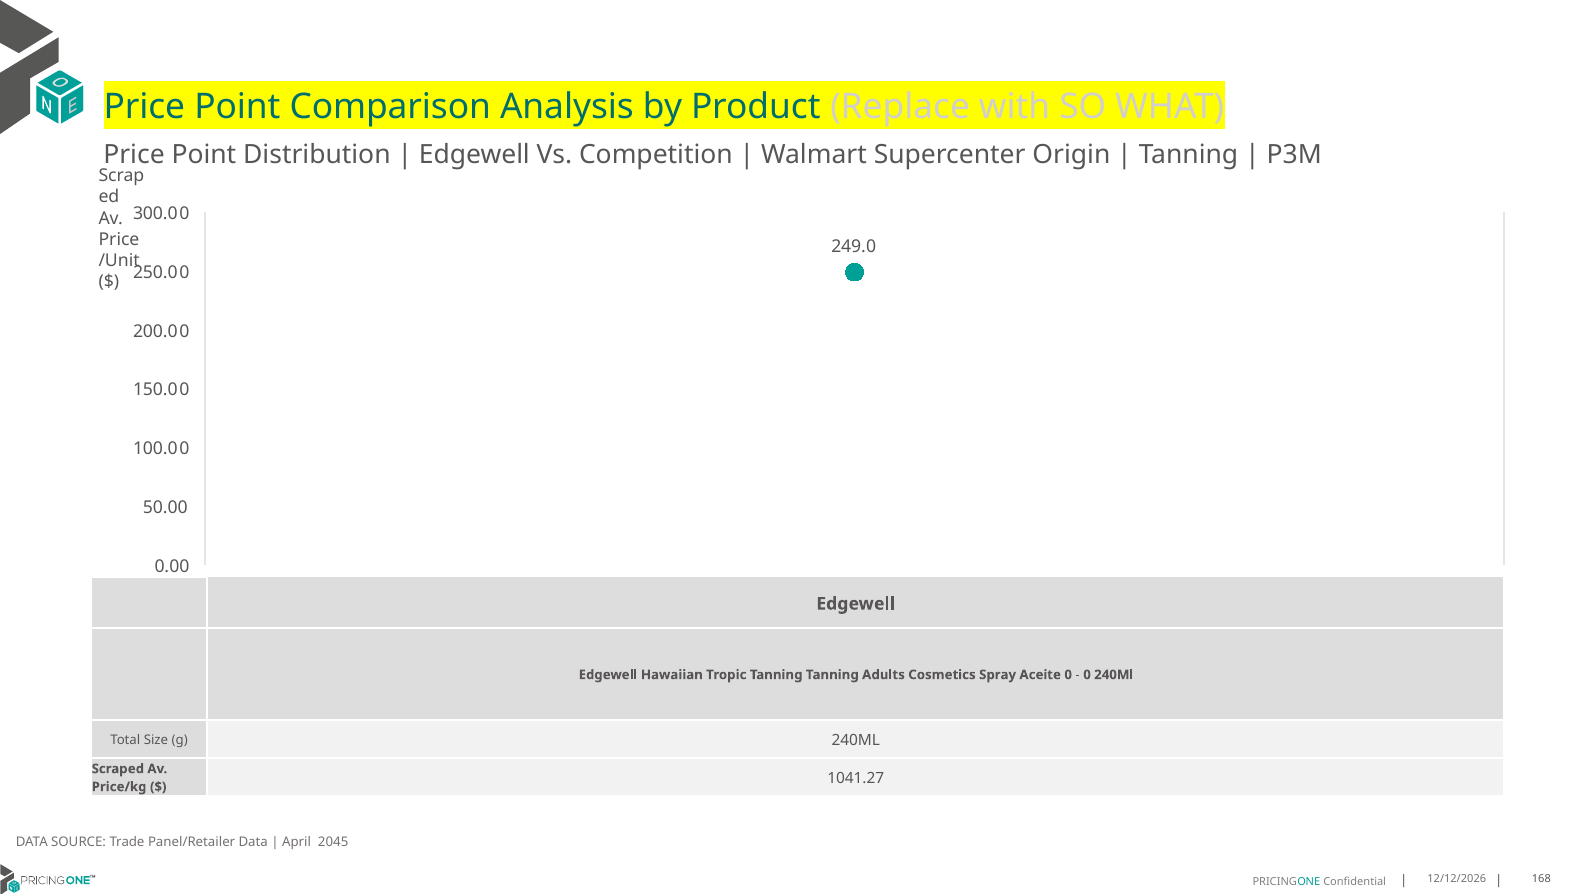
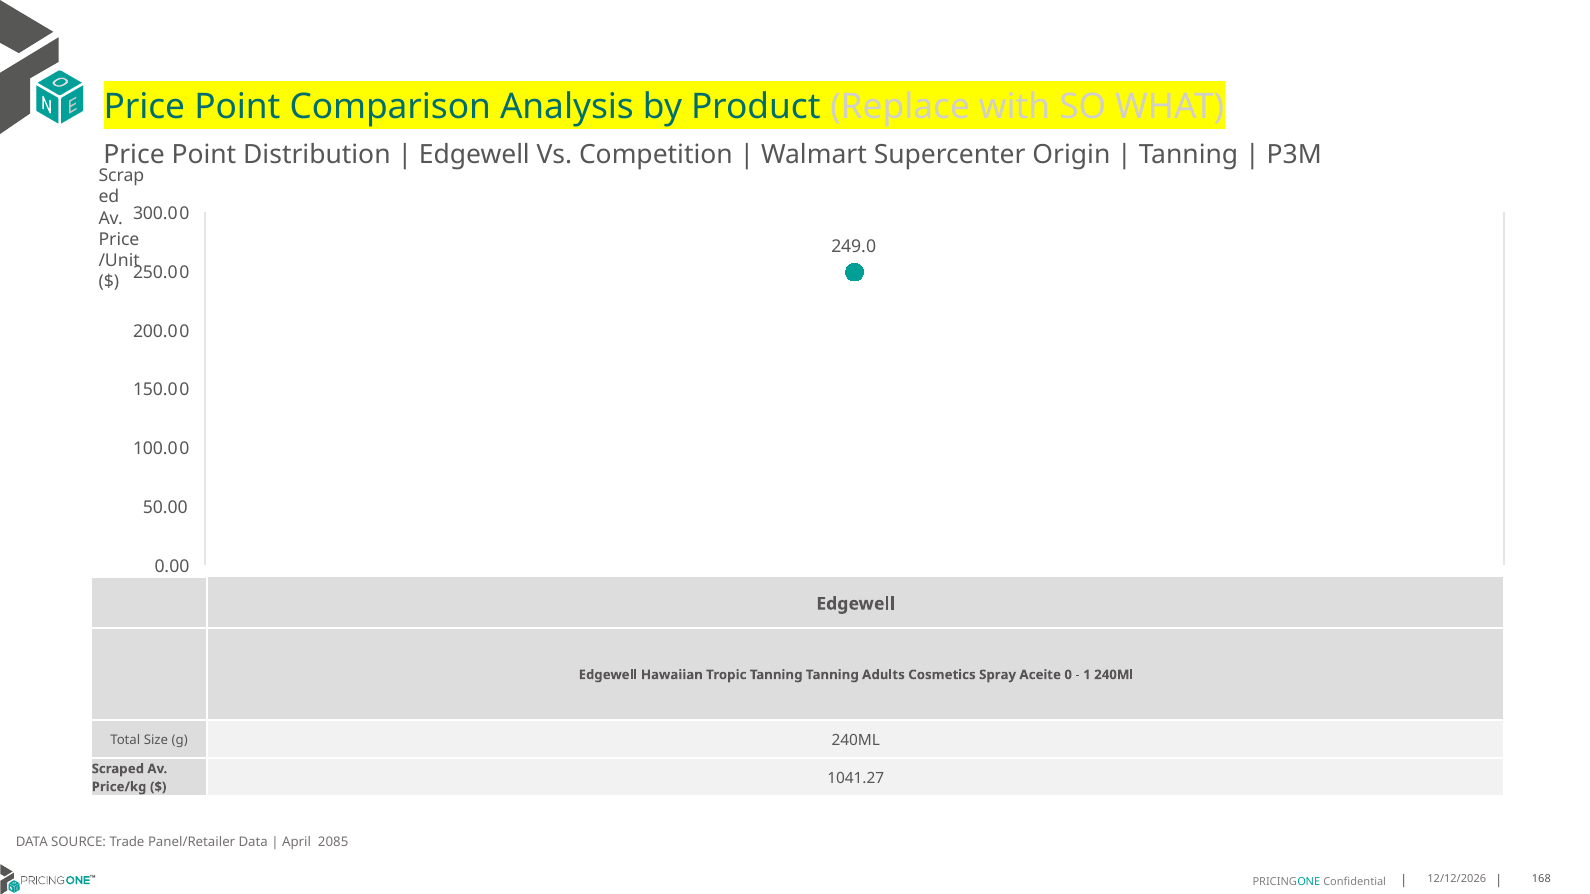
0: 0 -> 1 (1087, 675)
2045: 2045 -> 2085 (333, 842)
